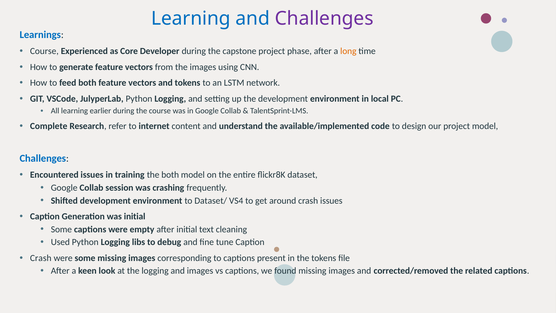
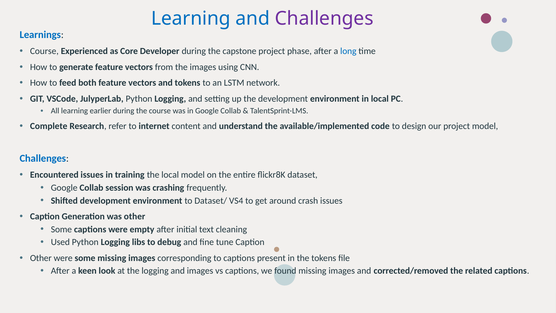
long colour: orange -> blue (348, 51)
the both: both -> local (170, 175)
was initial: initial -> other (135, 216)
Crash: Crash -> Other (41, 258)
